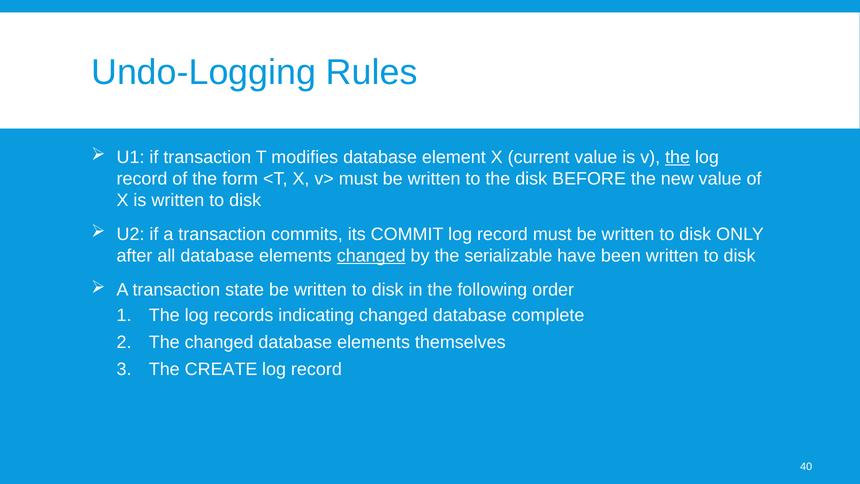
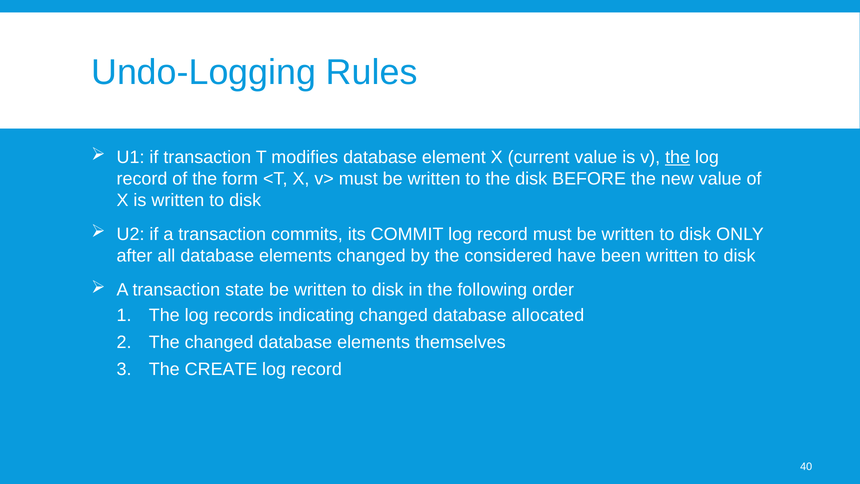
changed underline: present -> none (371, 256)
serializable: serializable -> considered (508, 256)
complete: complete -> allocated (548, 315)
